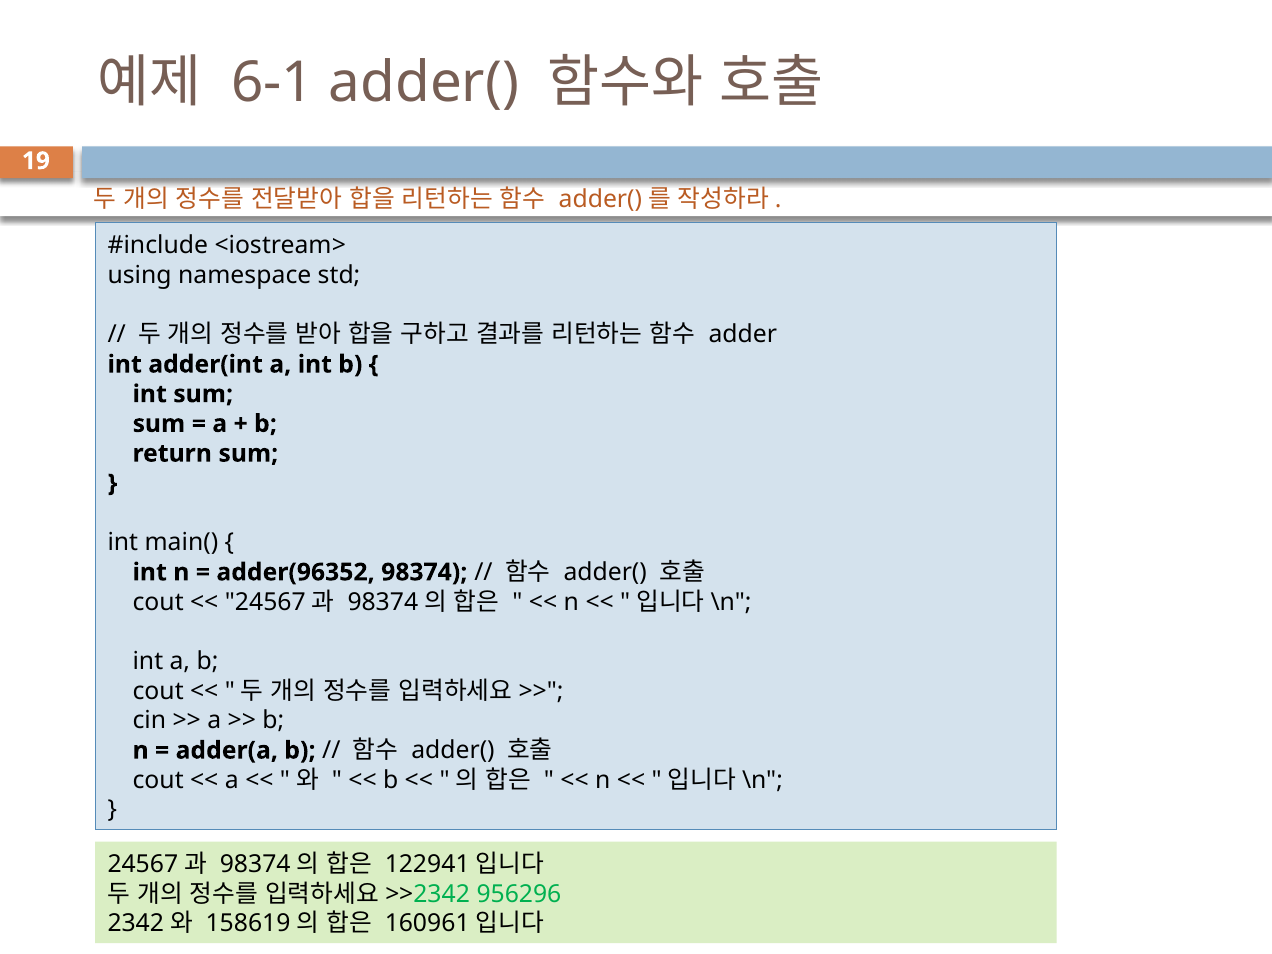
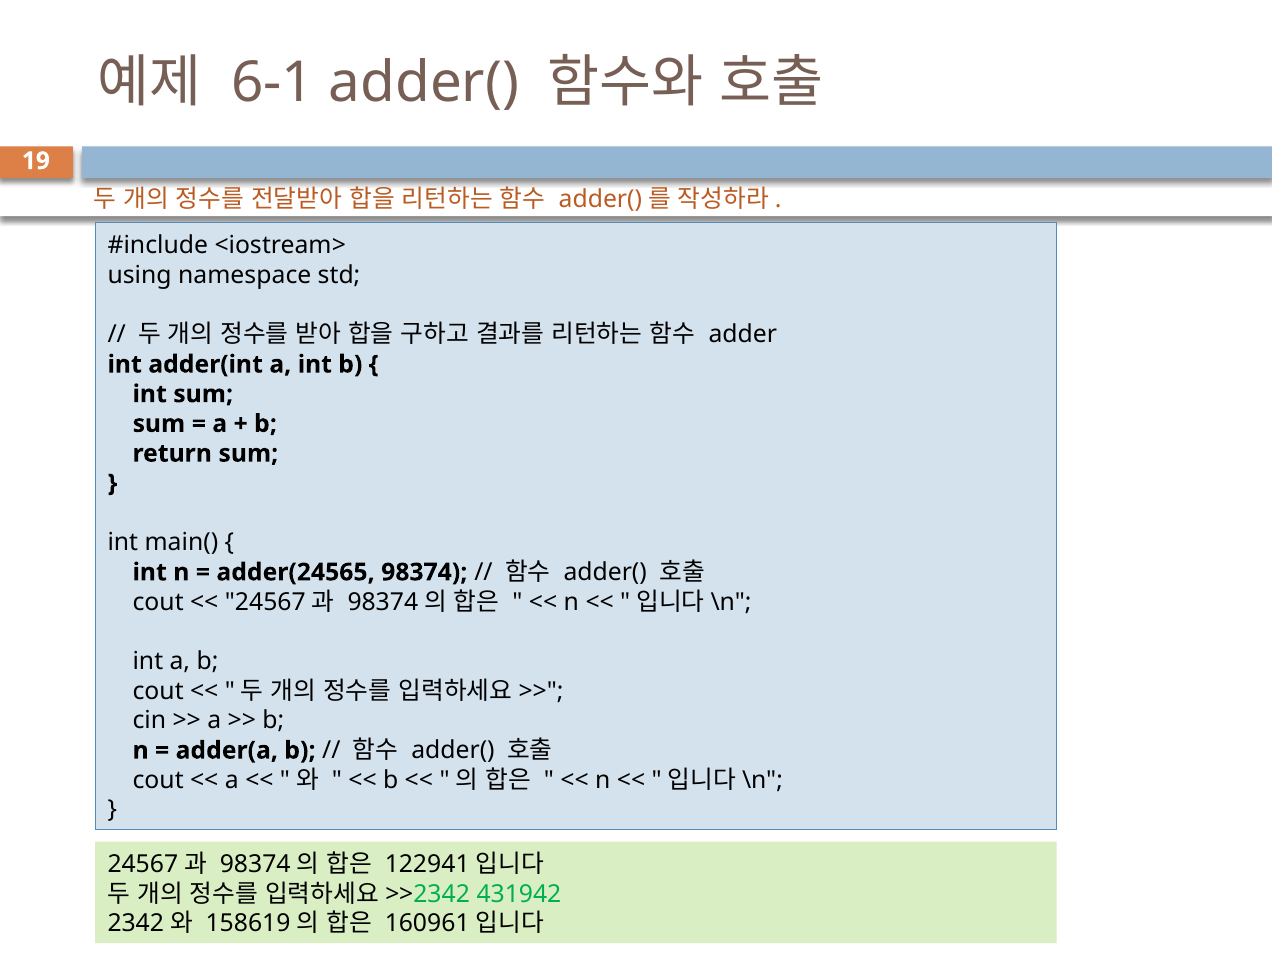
adder(96352: adder(96352 -> adder(24565 (296, 572)
956296: 956296 -> 431942 (519, 894)
